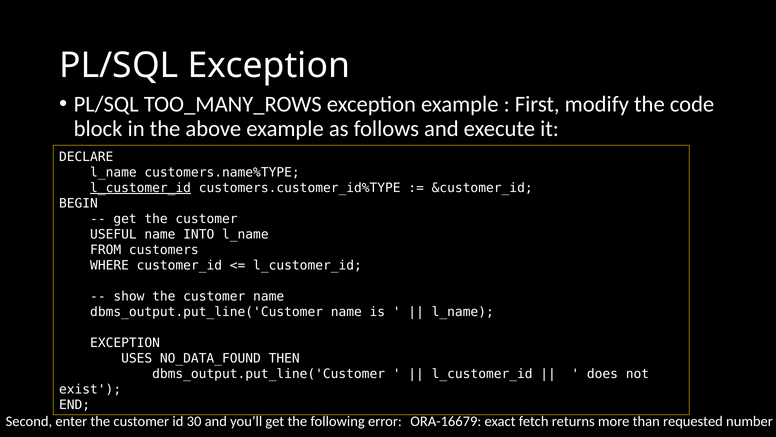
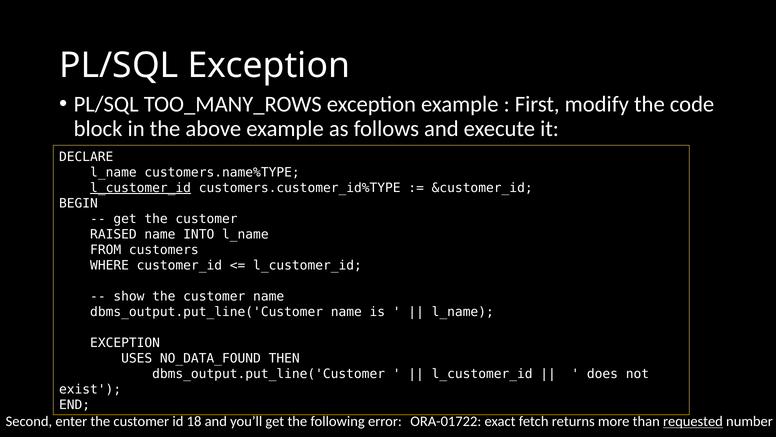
USEFUL: USEFUL -> RAISED (113, 234)
30: 30 -> 18 (194, 421)
ORA-16679: ORA-16679 -> ORA-01722 (446, 421)
requested underline: none -> present (693, 421)
